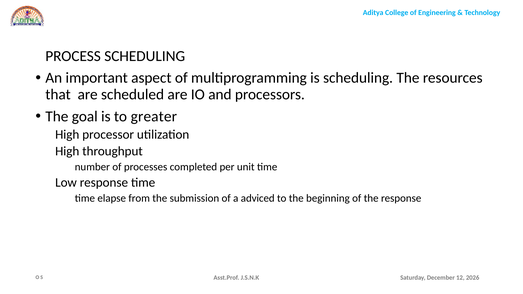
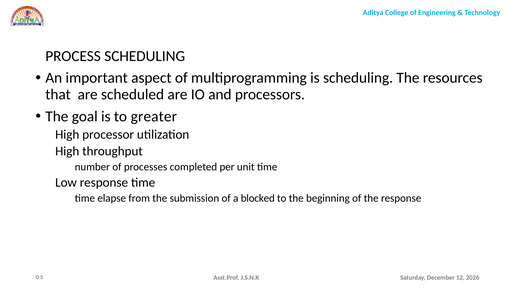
adviced: adviced -> blocked (258, 198)
